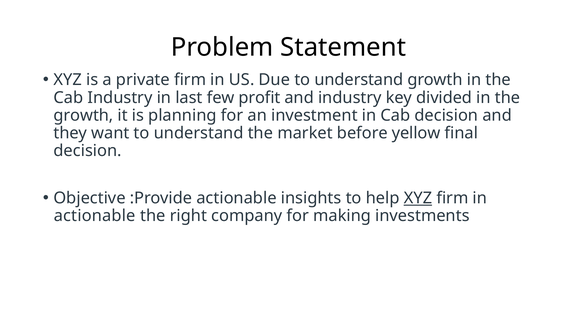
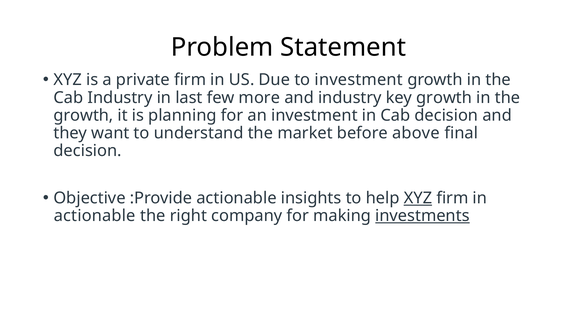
Due to understand: understand -> investment (359, 80)
profit: profit -> more (259, 98)
key divided: divided -> growth (444, 98)
yellow: yellow -> above (416, 133)
investments underline: none -> present (422, 216)
